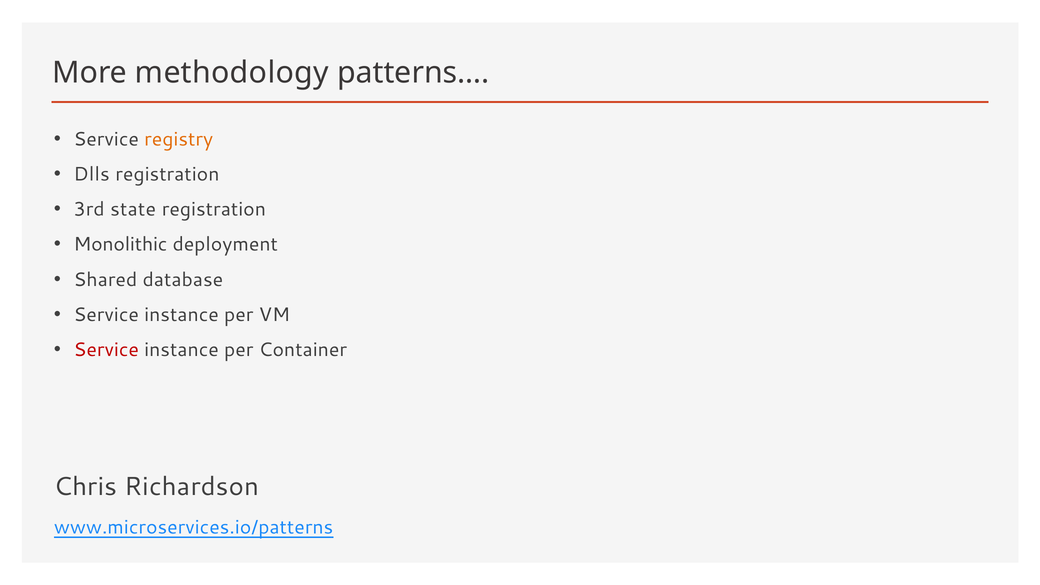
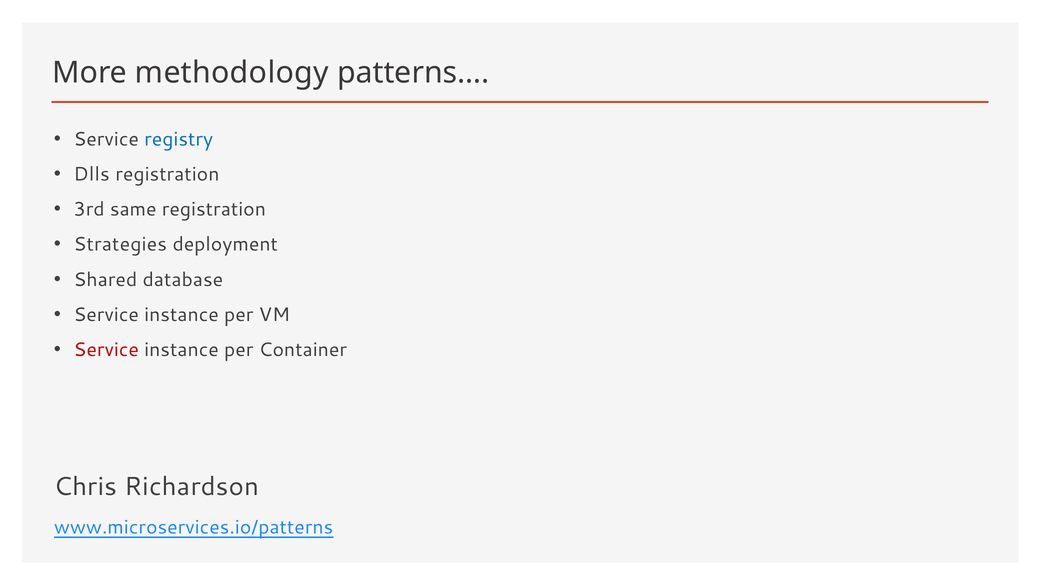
registry colour: orange -> blue (179, 139)
state: state -> same (133, 209)
Monolithic: Monolithic -> Strategies (120, 245)
